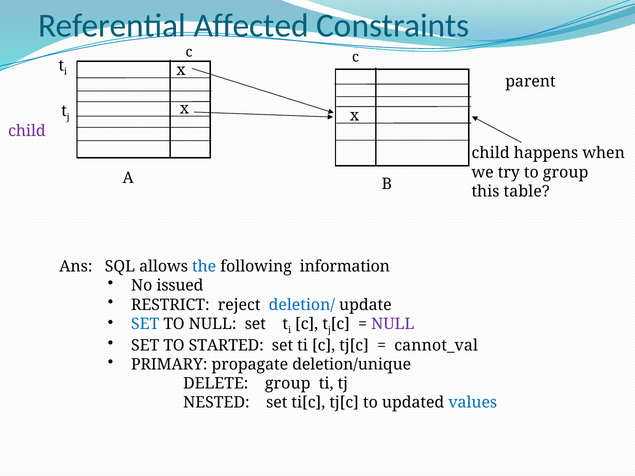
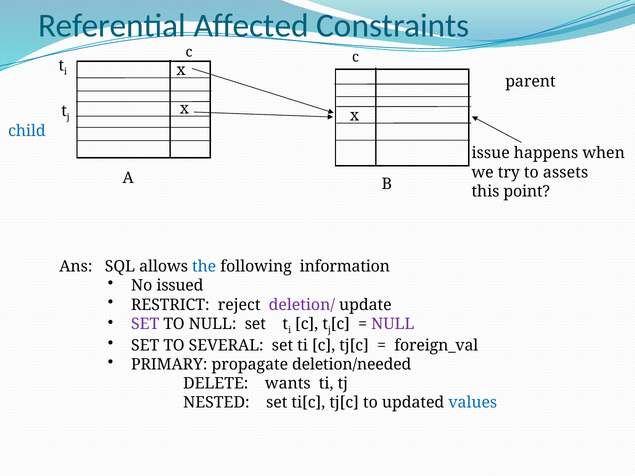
child colour: purple -> blue (27, 131)
child: child -> issue (491, 153)
to group: group -> assets (566, 172)
table: table -> point (527, 191)
deletion/ colour: blue -> purple (302, 305)
SET colour: blue -> purple (145, 324)
STARTED: STARTED -> SEVERAL (226, 346)
cannot_val: cannot_val -> foreign_val (436, 346)
deletion/unique: deletion/unique -> deletion/needed (352, 365)
DELETE group: group -> wants (288, 384)
